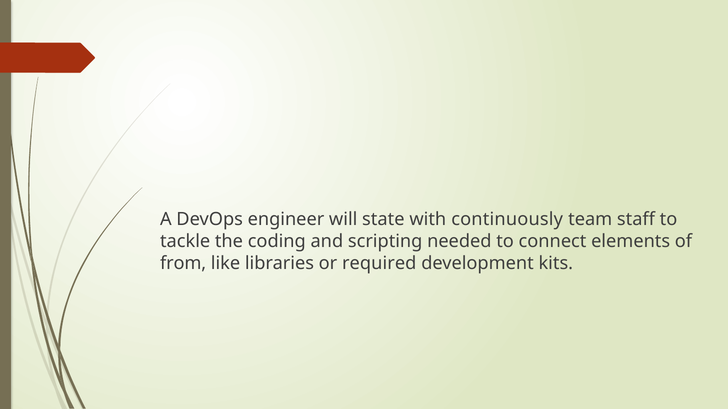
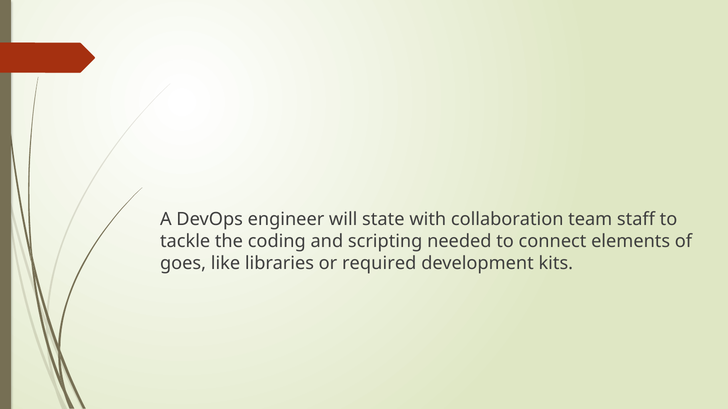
continuously: continuously -> collaboration (507, 220)
from: from -> goes (183, 263)
